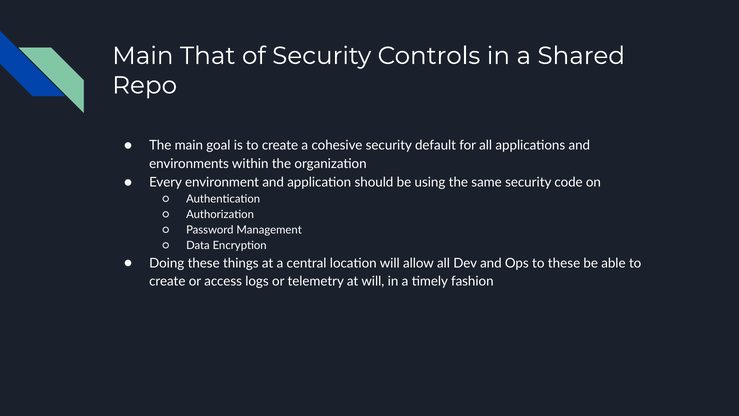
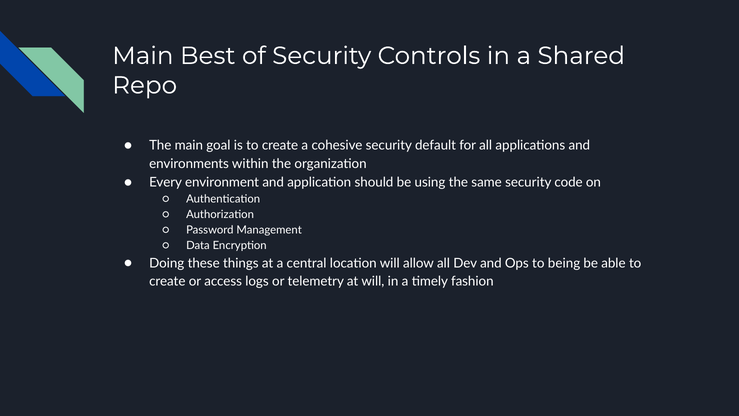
That: That -> Best (208, 56)
to these: these -> being (564, 263)
